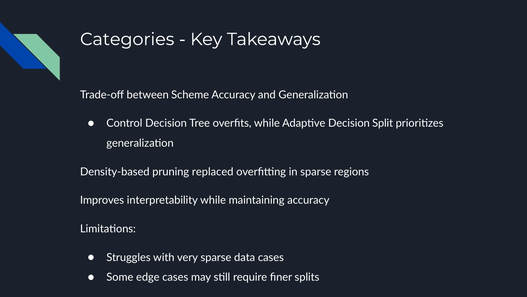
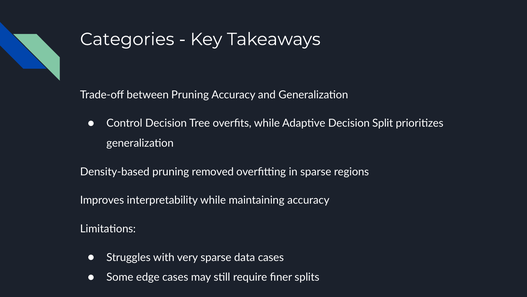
between Scheme: Scheme -> Pruning (190, 95)
replaced: replaced -> removed (213, 171)
